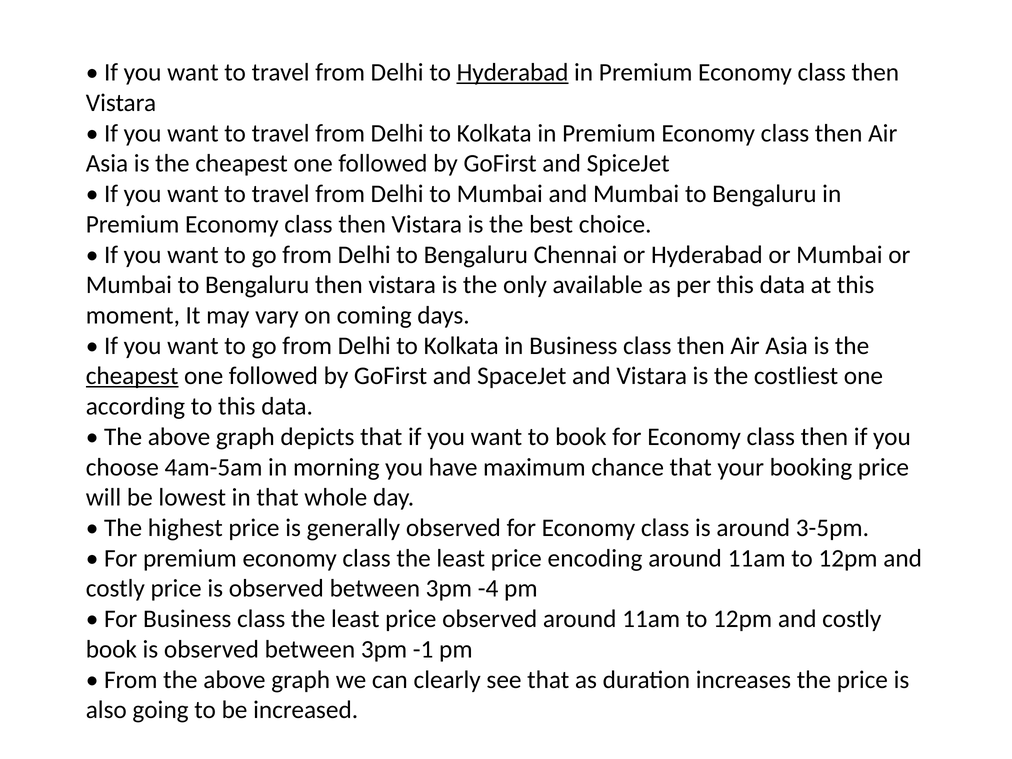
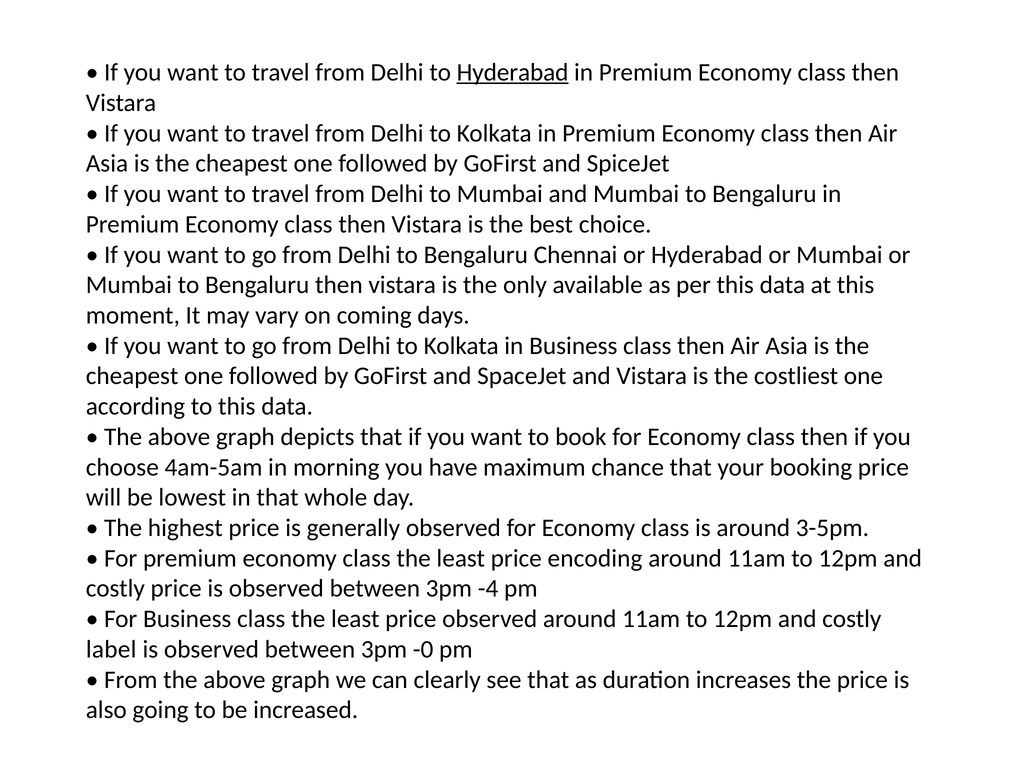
cheapest underline: present -> none (132, 376)
book: book -> label (111, 649)
-1: -1 -> -0 (423, 649)
